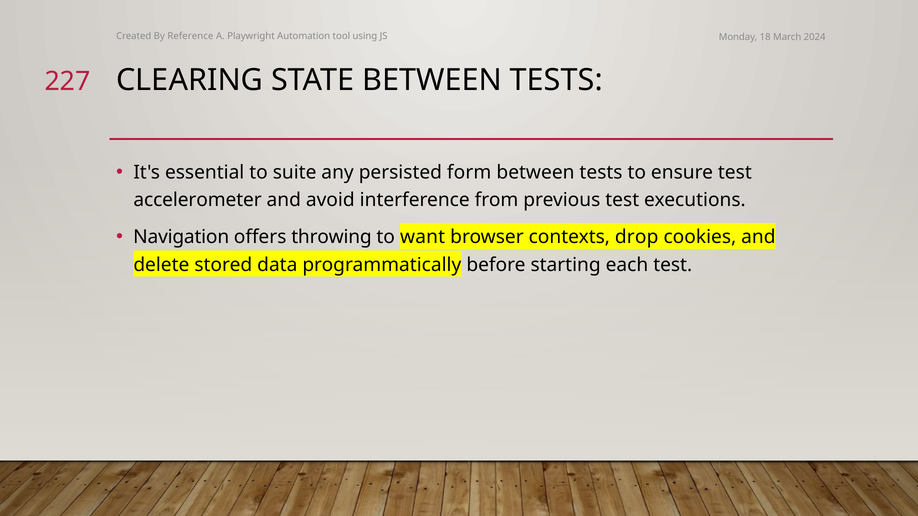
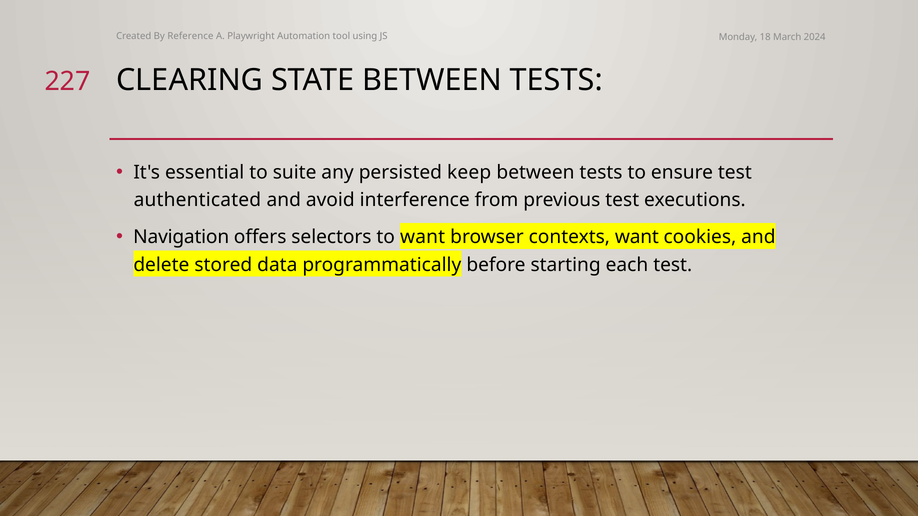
form: form -> keep (469, 173)
accelerometer: accelerometer -> authenticated (197, 200)
throwing: throwing -> selectors (331, 237)
contexts drop: drop -> want (637, 237)
